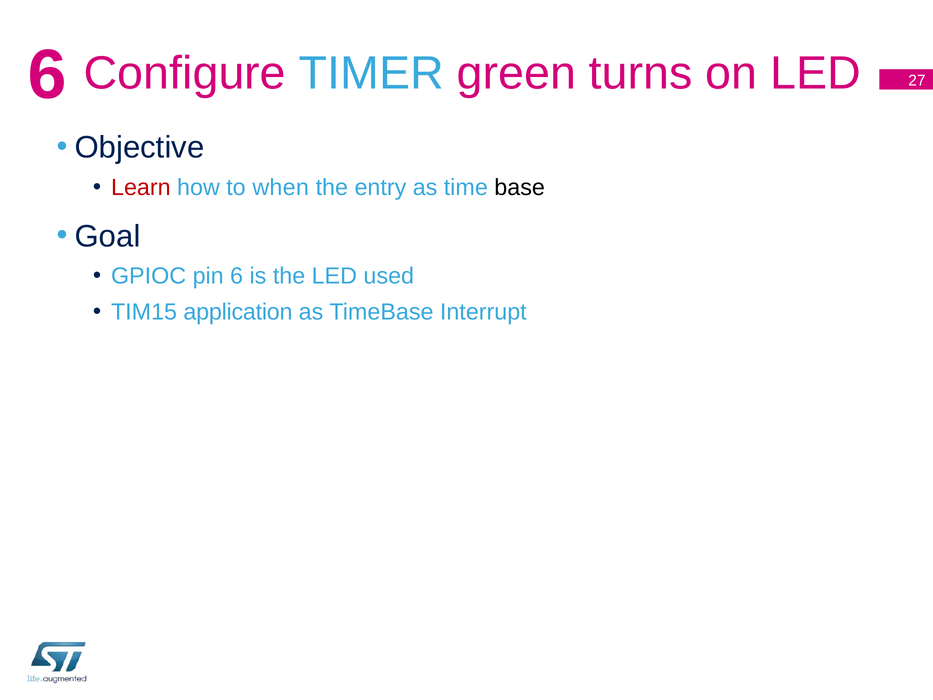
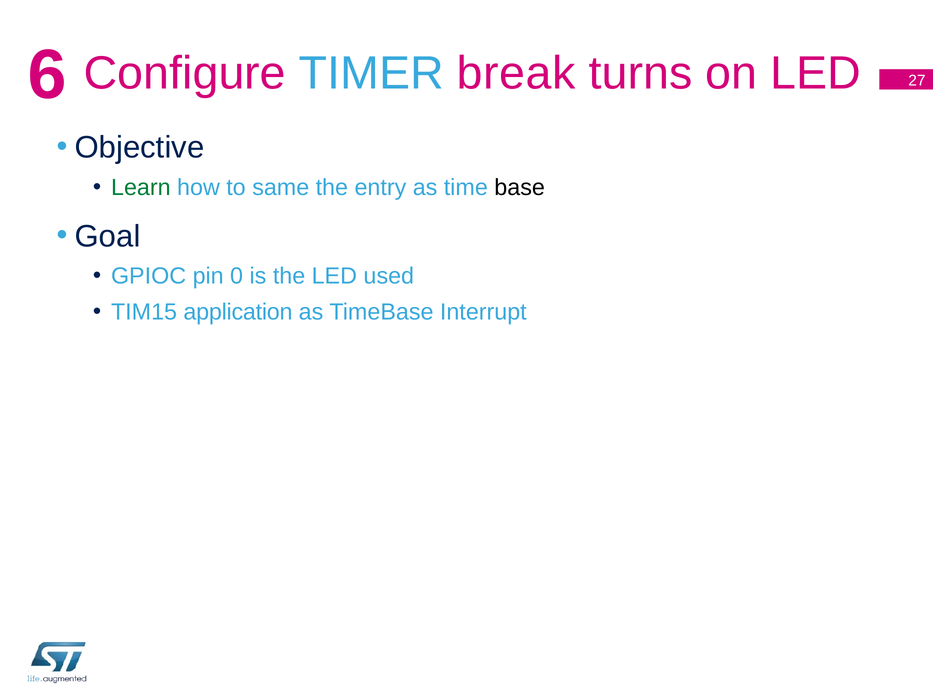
green: green -> break (516, 73)
Learn colour: red -> green (141, 187)
when: when -> same (281, 187)
pin 6: 6 -> 0 (237, 276)
